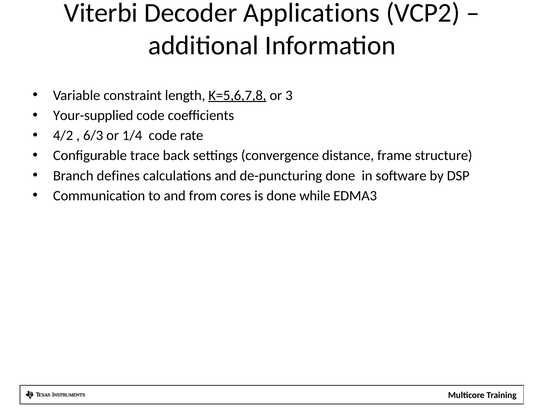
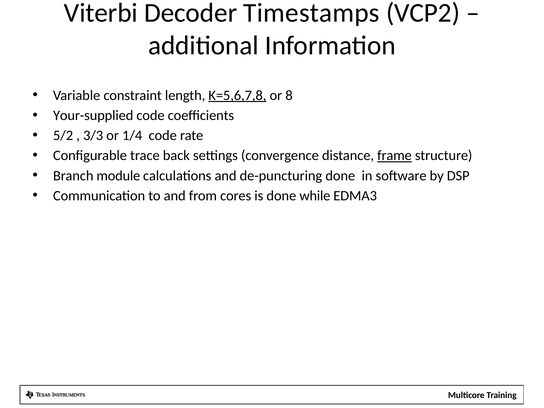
Applications: Applications -> Timestamps (311, 13)
3: 3 -> 8 (289, 95)
4/2: 4/2 -> 5/2 (63, 136)
6/3: 6/3 -> 3/3 (93, 136)
frame underline: none -> present (395, 156)
defines: defines -> module (118, 176)
